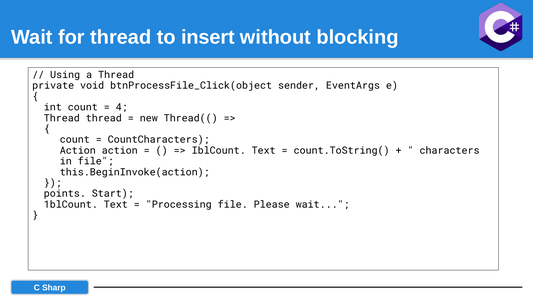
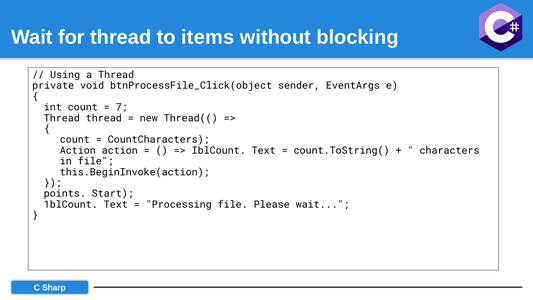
insert: insert -> items (208, 37)
4: 4 -> 7 (122, 107)
